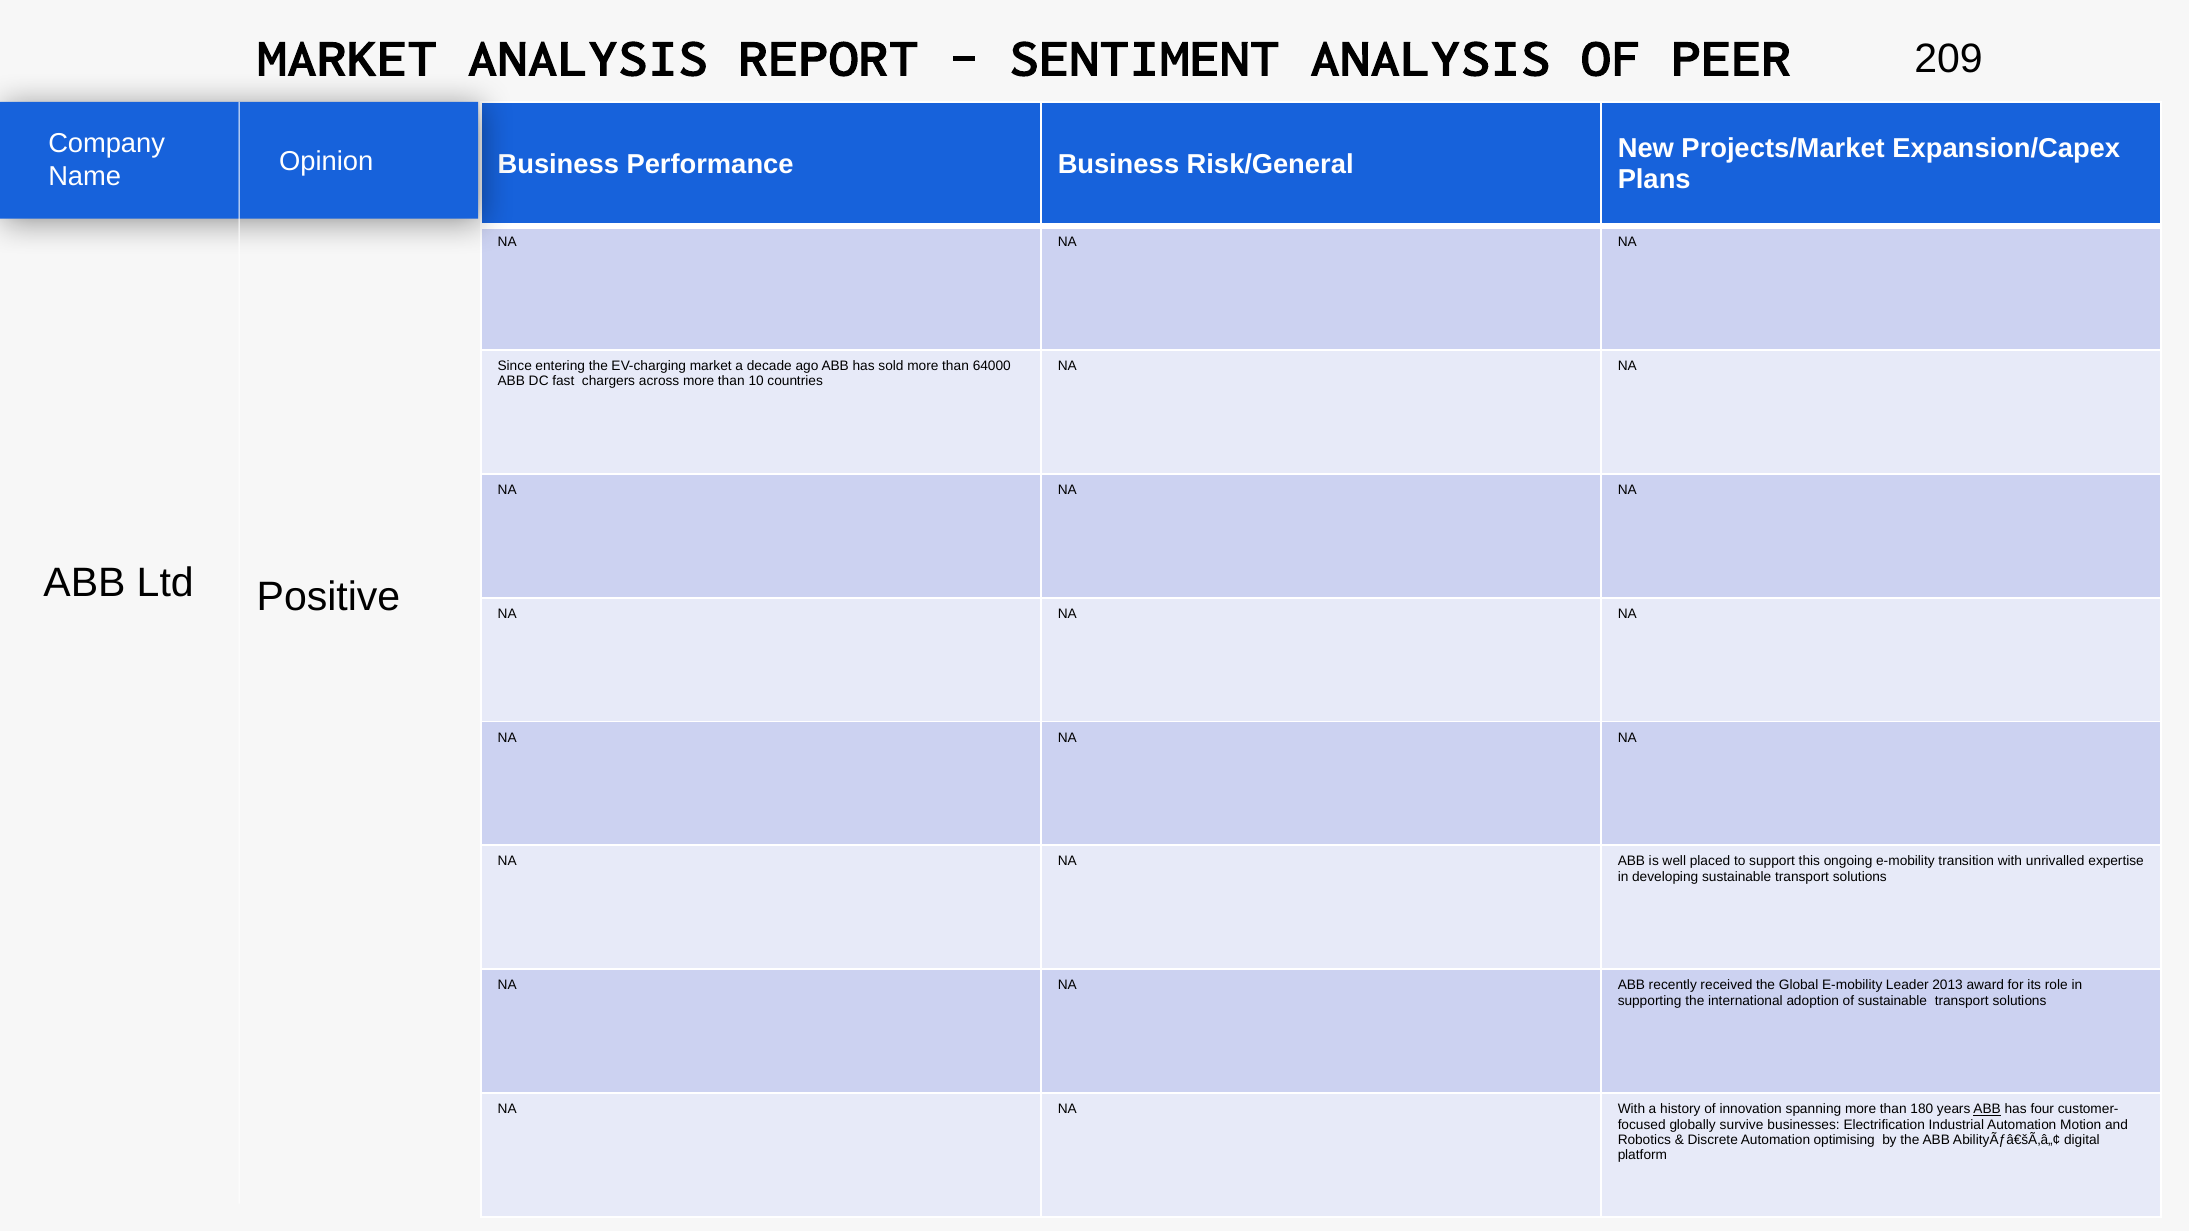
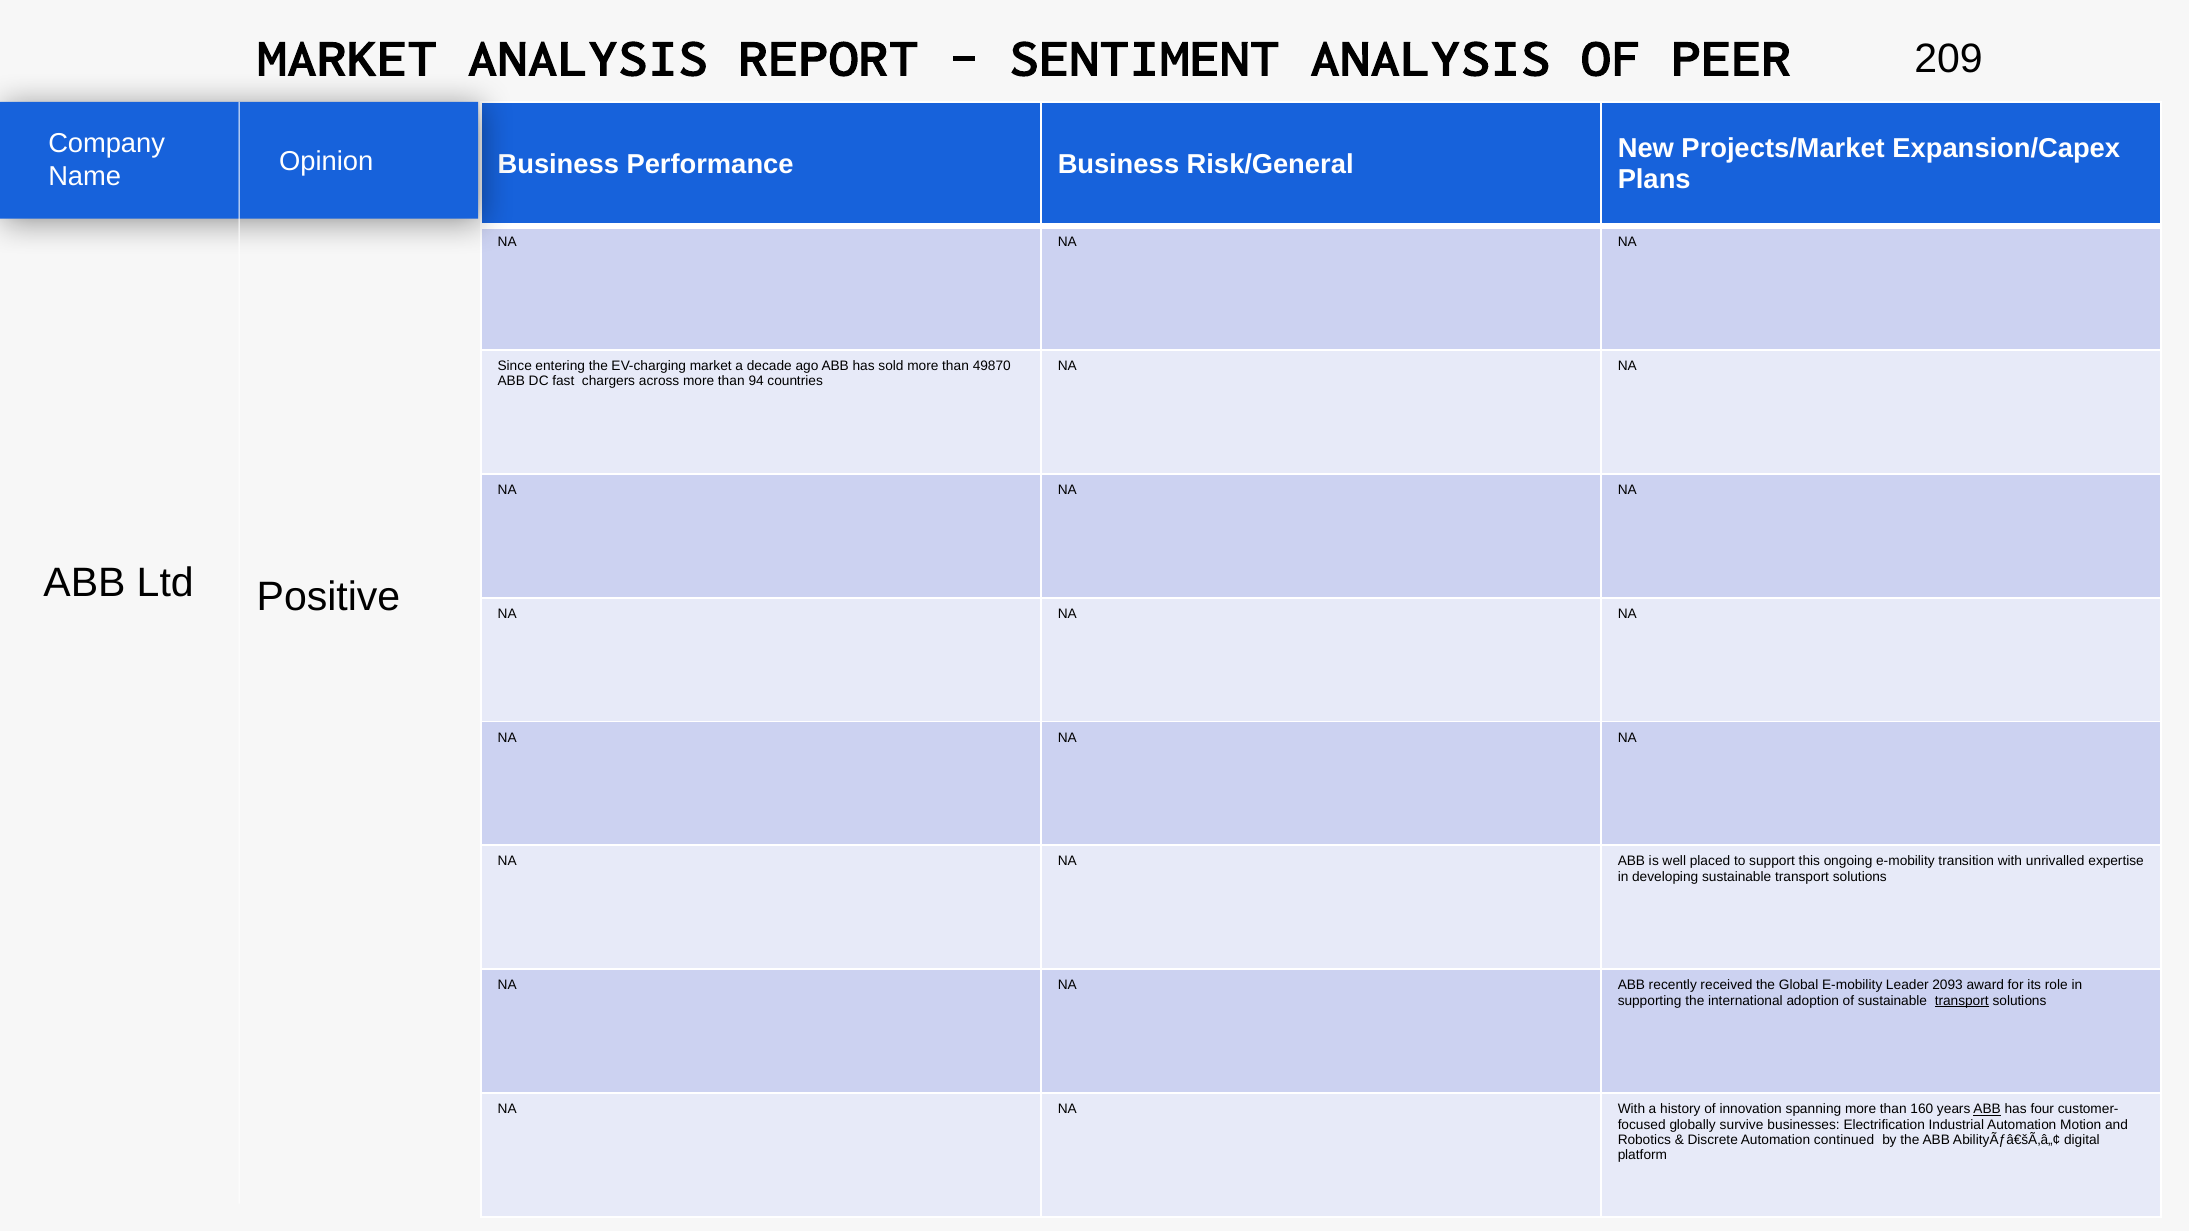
64000: 64000 -> 49870 (992, 366)
10: 10 -> 94 (756, 381)
2013: 2013 -> 2093 (1948, 986)
transport underline: none -> present (1962, 1001)
180: 180 -> 160 (1922, 1110)
optimising: optimising -> continued (1844, 1140)
